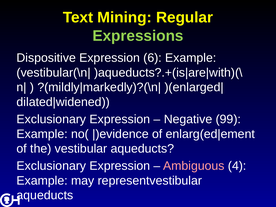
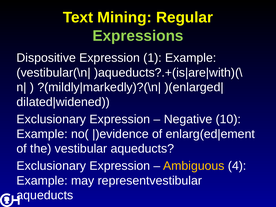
6: 6 -> 1 (153, 58)
99: 99 -> 10 (228, 119)
Ambiguous colour: pink -> yellow (194, 166)
